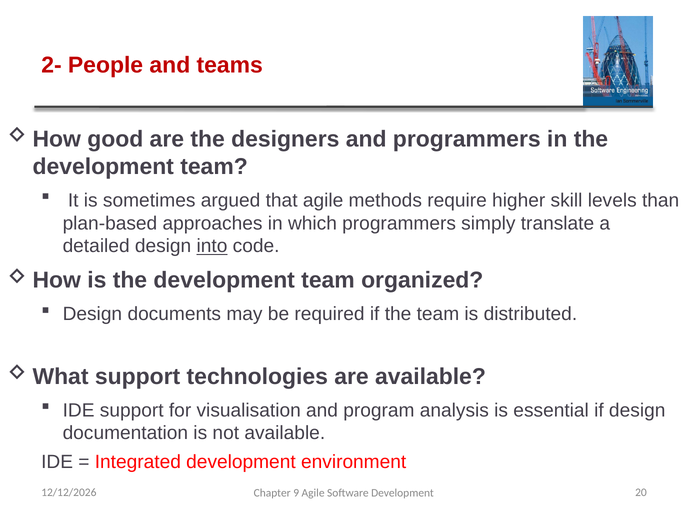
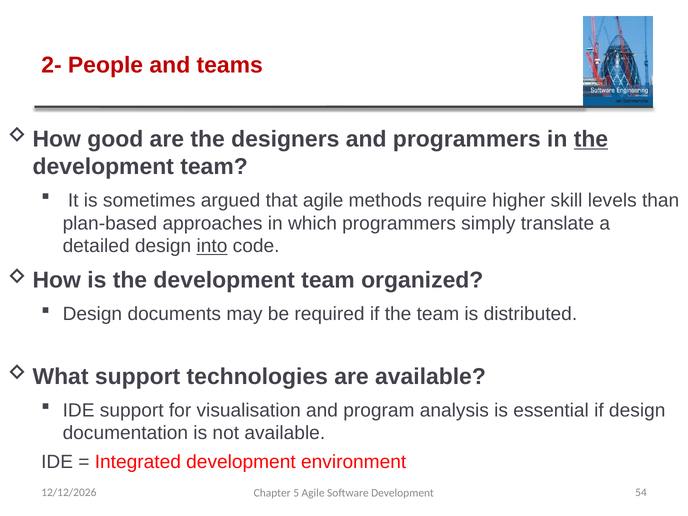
the underline: none -> present (591, 139)
9: 9 -> 5 (296, 493)
20: 20 -> 54 (641, 493)
